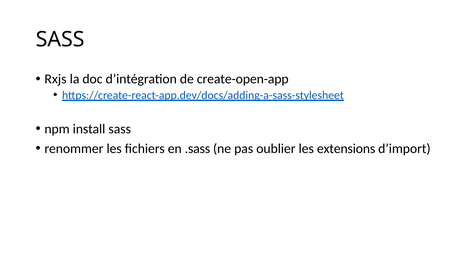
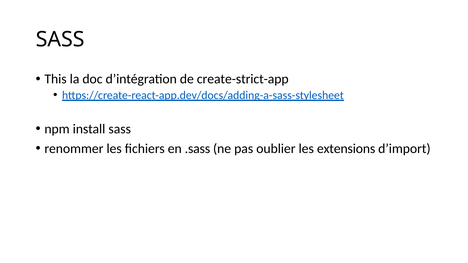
Rxjs: Rxjs -> This (56, 79)
create-open-app: create-open-app -> create-strict-app (243, 79)
